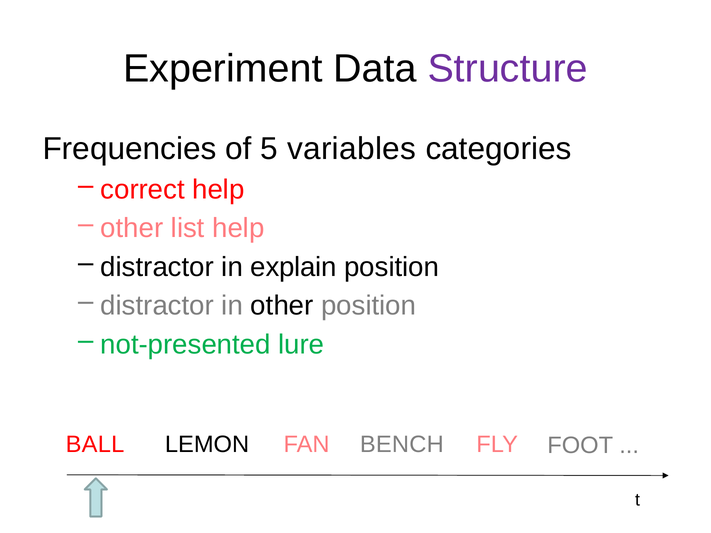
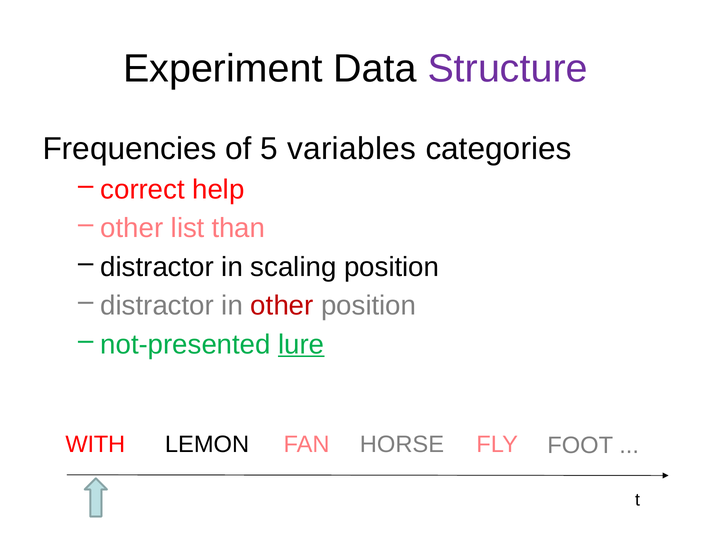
list help: help -> than (238, 228)
explain: explain -> scaling (293, 267)
other colour: black -> red (282, 306)
lure underline: none -> present (301, 345)
BALL: BALL -> WITH (95, 445)
BENCH: BENCH -> HORSE (402, 445)
